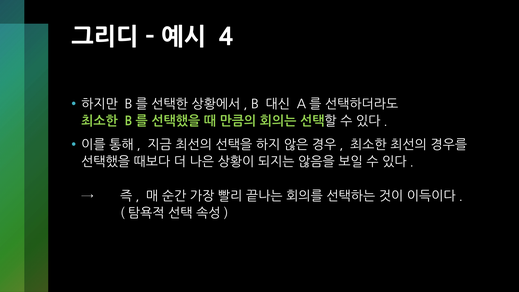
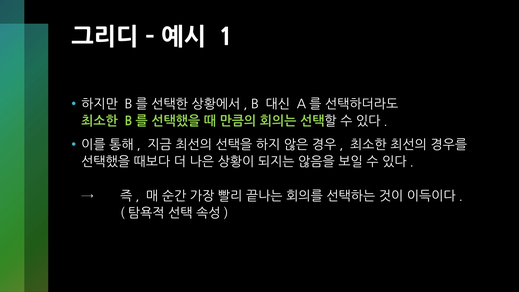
4: 4 -> 1 (226, 37)
